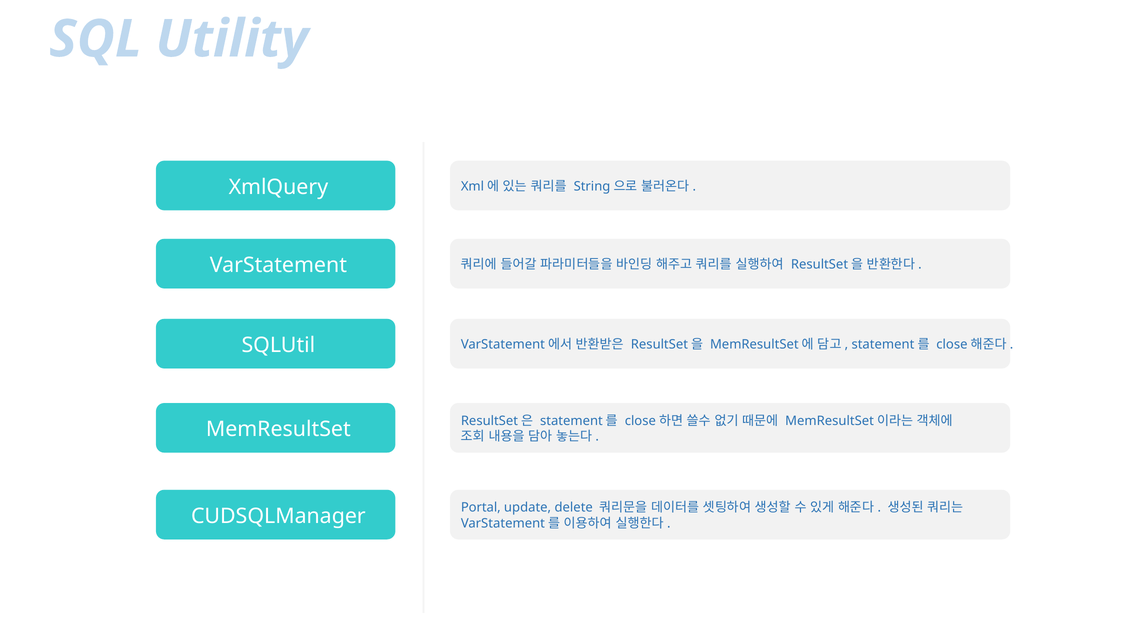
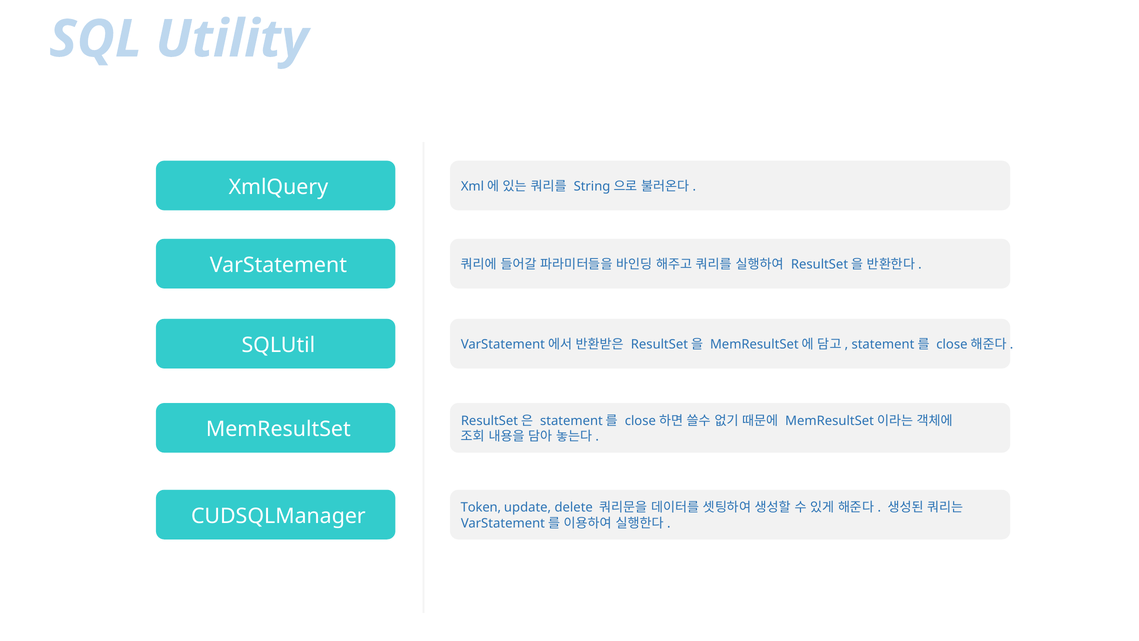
Portal: Portal -> Token (481, 507)
